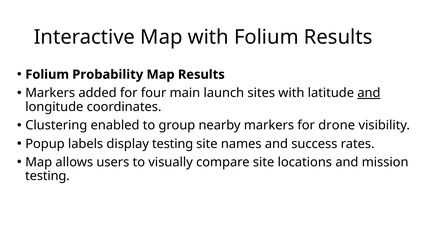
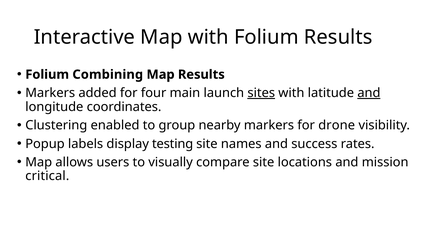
Probability: Probability -> Combining (108, 75)
sites underline: none -> present (261, 93)
testing: testing -> critical (47, 177)
